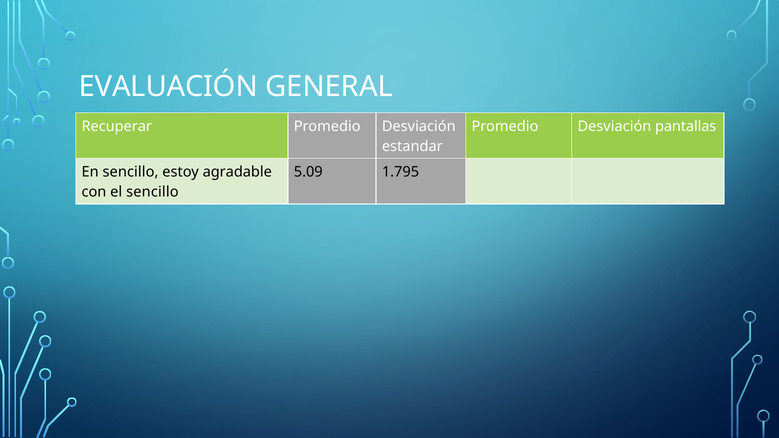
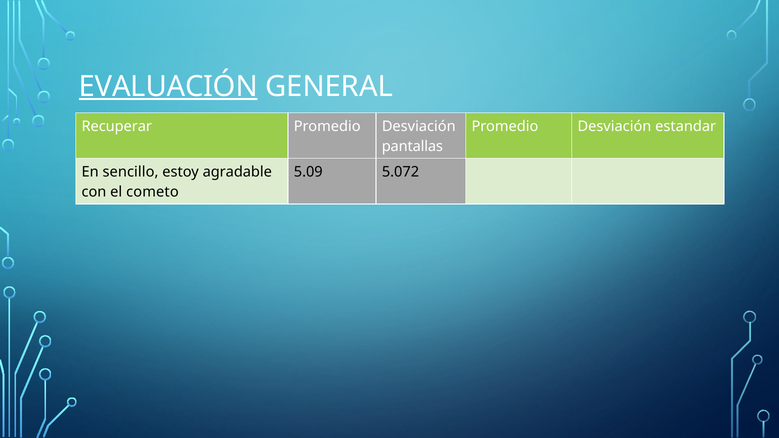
EVALUACIÓN underline: none -> present (168, 87)
pantallas: pantallas -> estandar (686, 126)
estandar: estandar -> pantallas (412, 146)
1.795: 1.795 -> 5.072 (401, 172)
el sencillo: sencillo -> cometo (152, 192)
